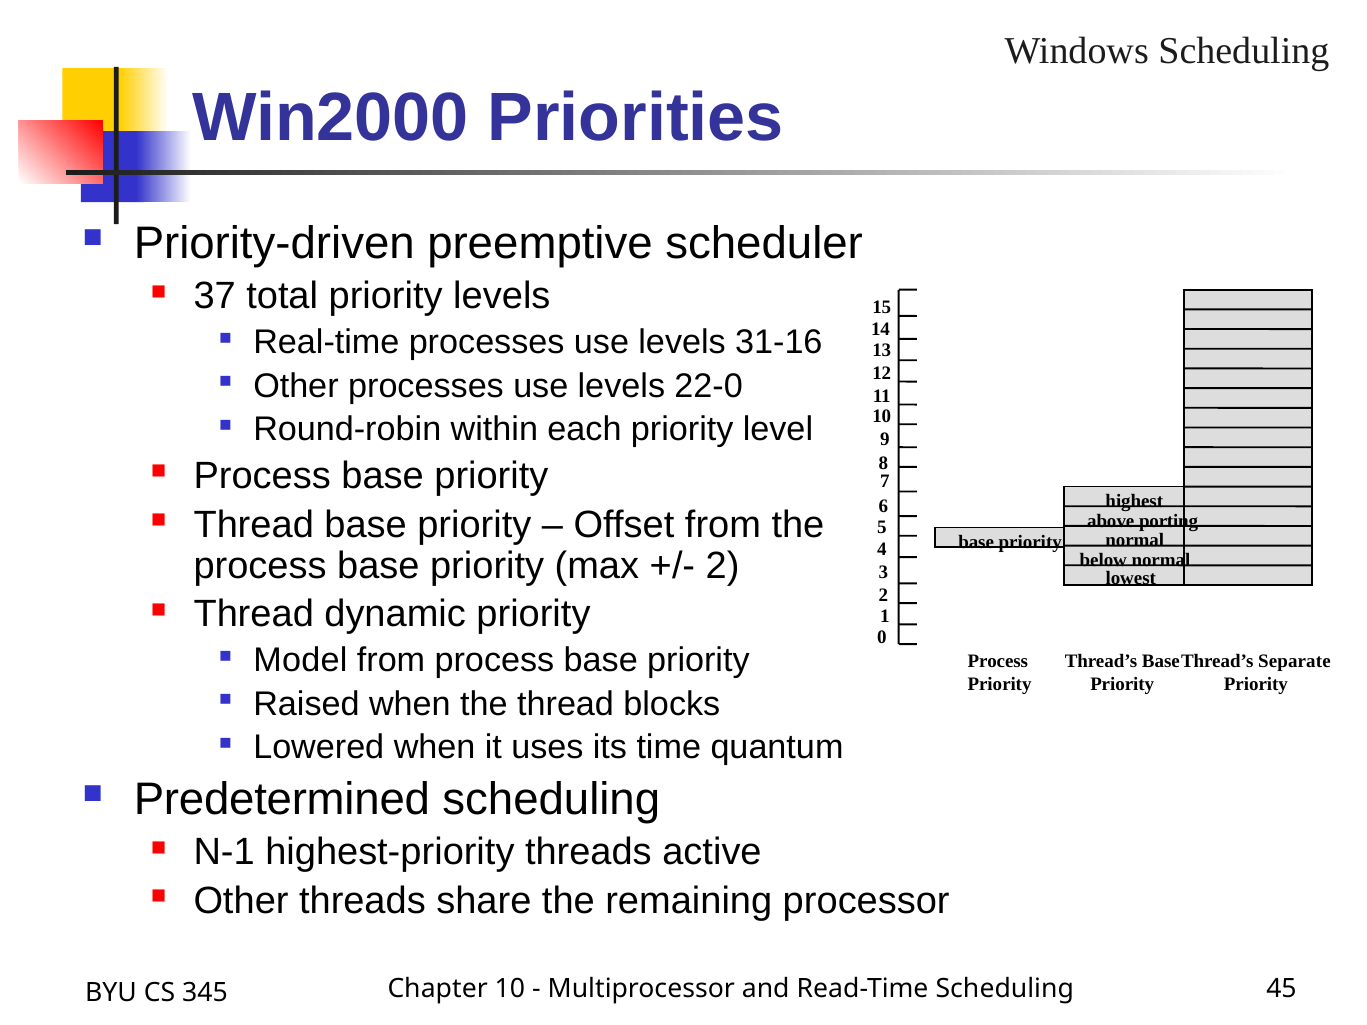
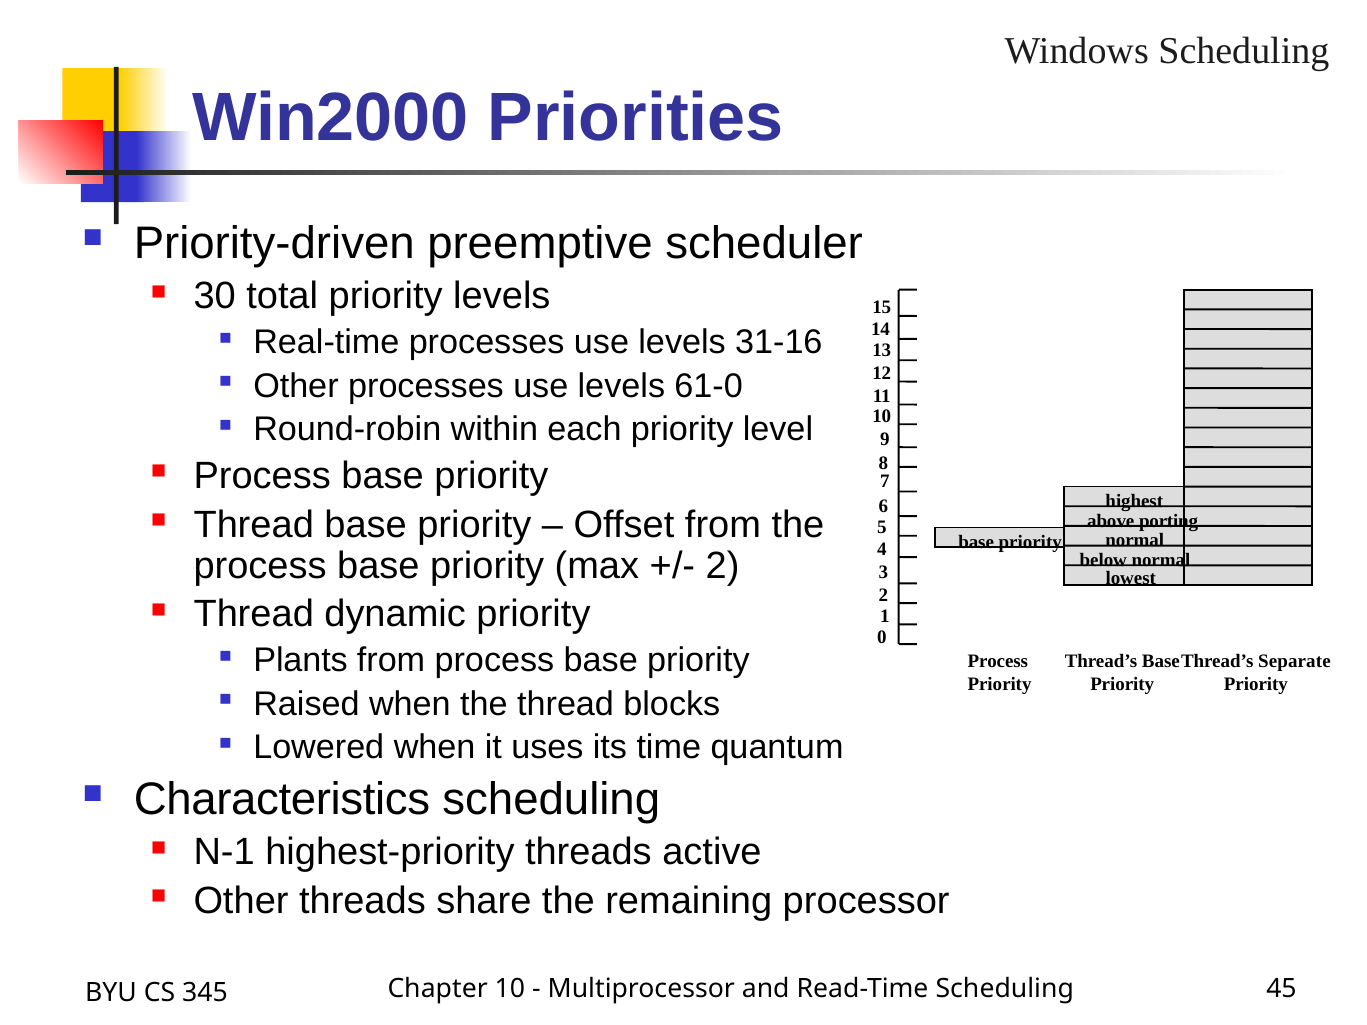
37: 37 -> 30 (215, 296)
22-0: 22-0 -> 61-0 (709, 386)
Model: Model -> Plants (301, 660)
Predetermined: Predetermined -> Characteristics (282, 800)
